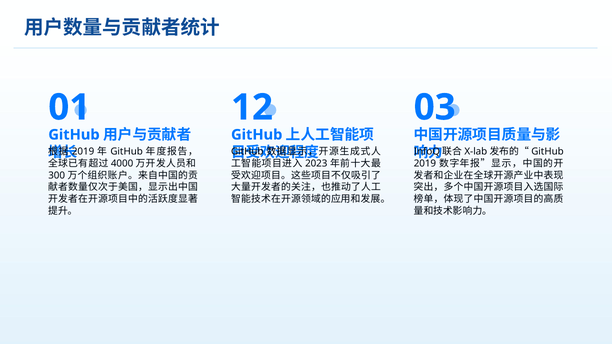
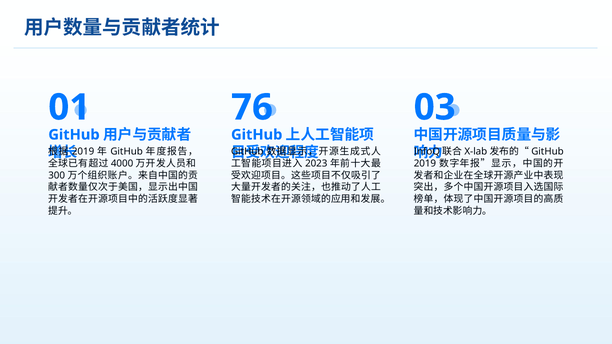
12: 12 -> 76 (252, 108)
